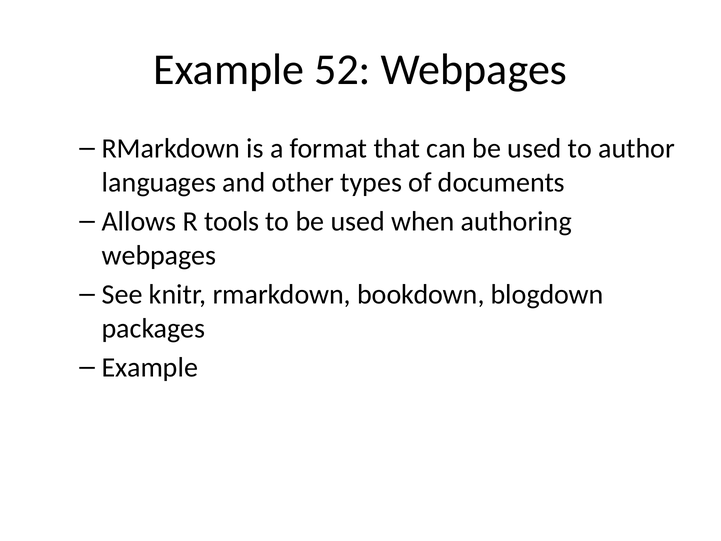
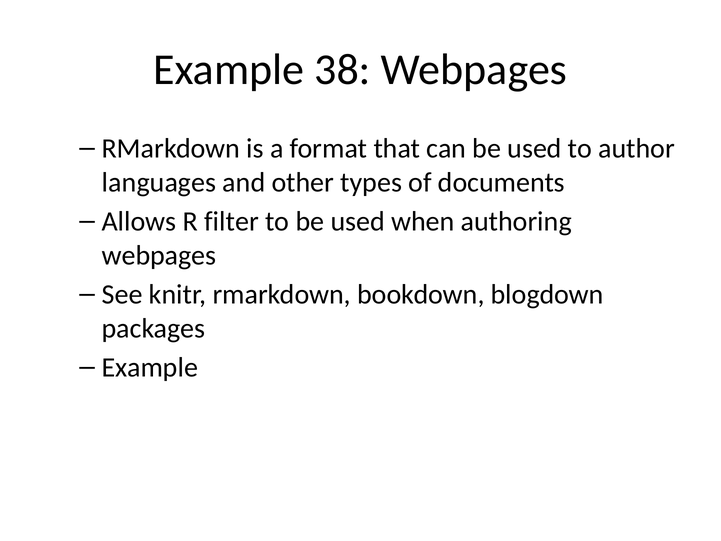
52: 52 -> 38 (343, 70)
tools: tools -> filter (232, 222)
